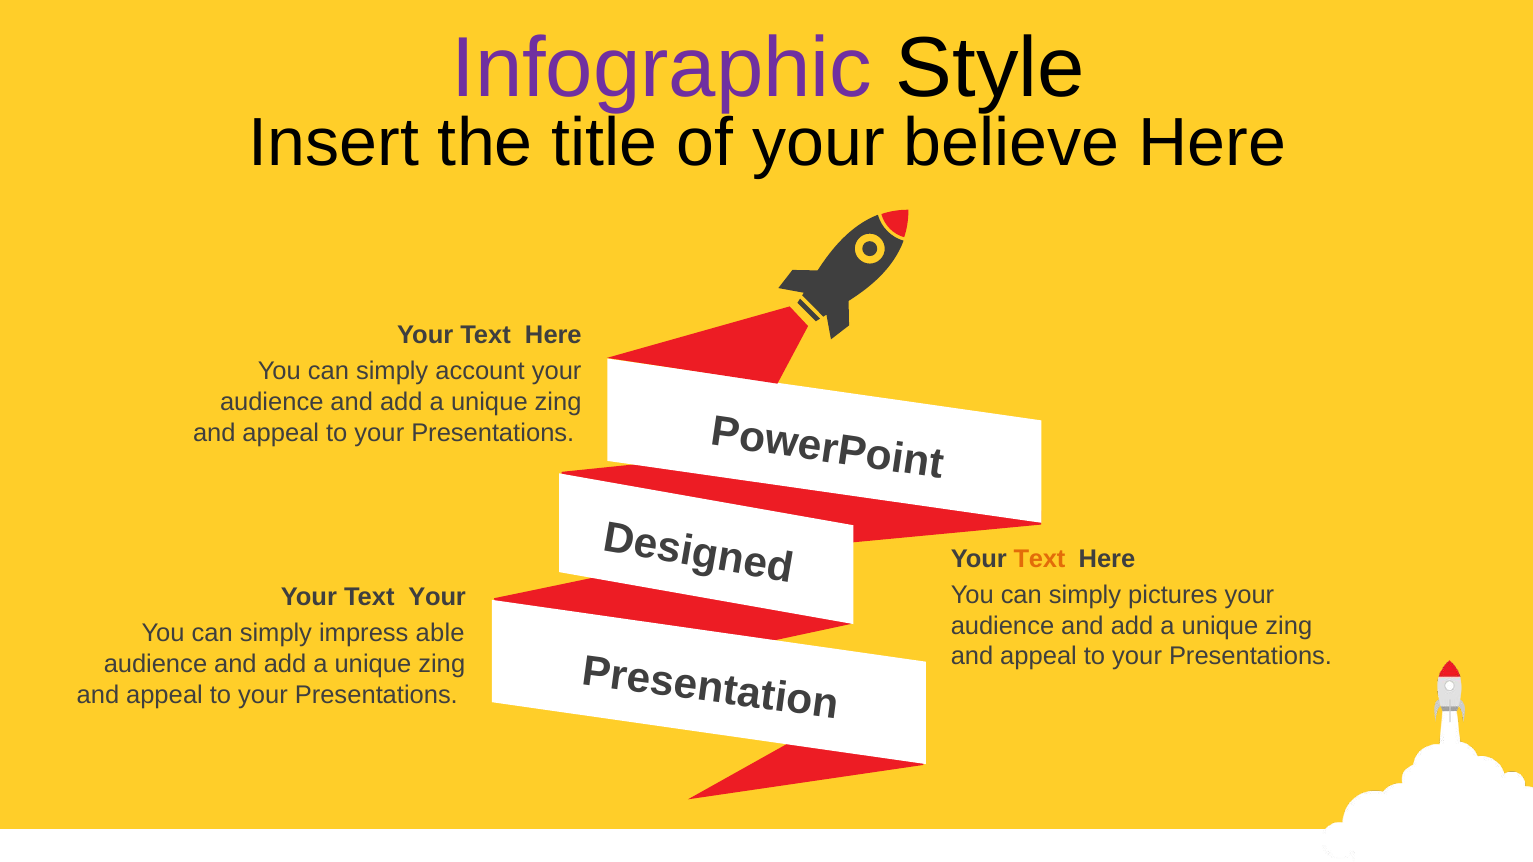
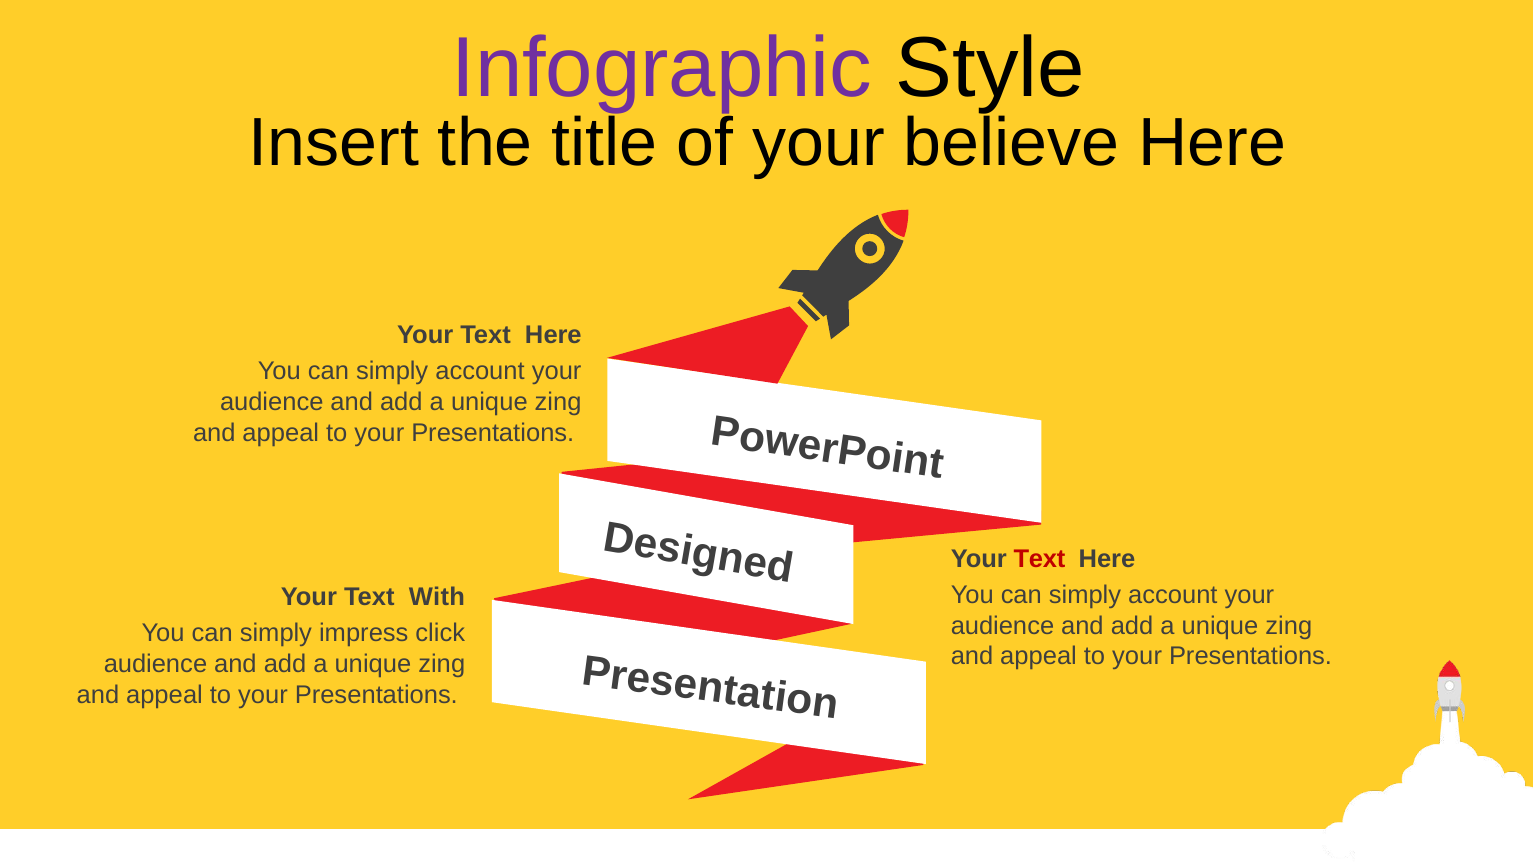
Text colour: orange -> red (1039, 559)
pictures: pictures -> account (1173, 595)
Text Your: Your -> With (437, 597)
able: able -> click (440, 634)
